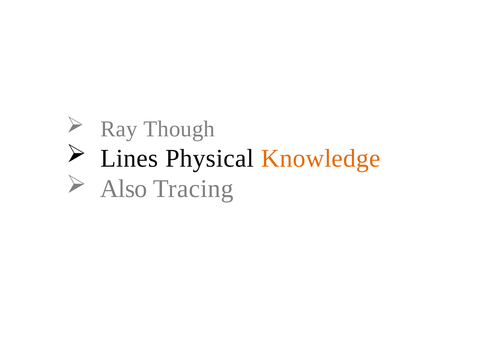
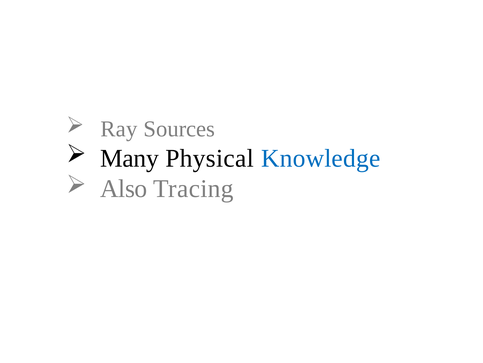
Though: Though -> Sources (179, 129)
Lines: Lines -> Many (130, 158)
Knowledge colour: orange -> blue (321, 158)
